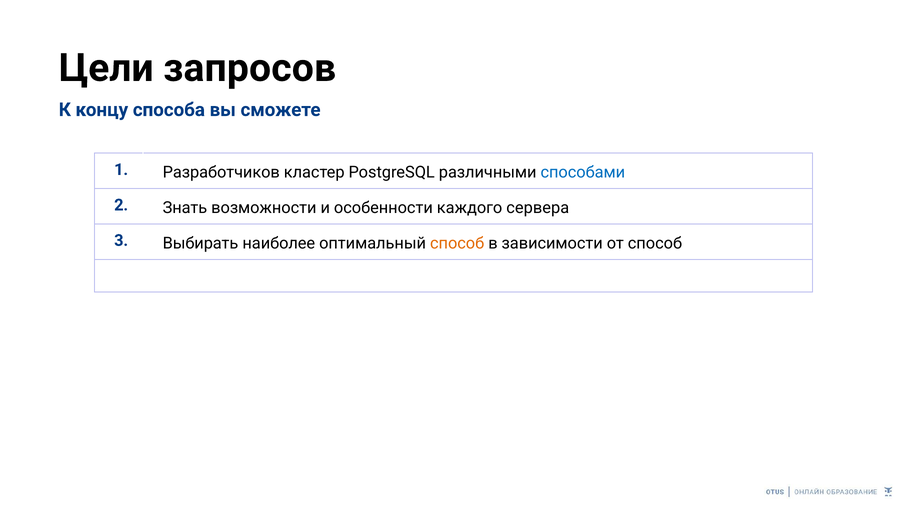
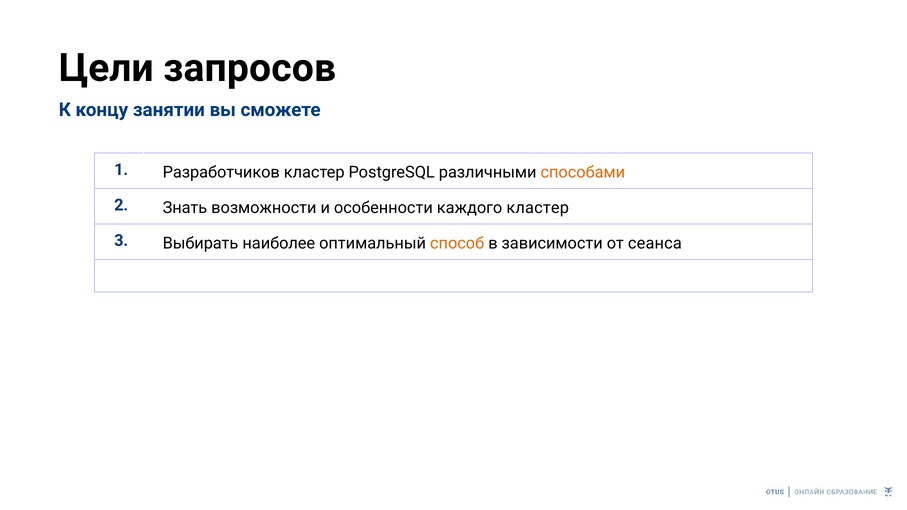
способа: способа -> занятии (169, 110)
способами colour: blue -> orange (583, 172)
каждого сервера: сервера -> кластер (538, 208)
от способ: способ -> сеанса (655, 243)
